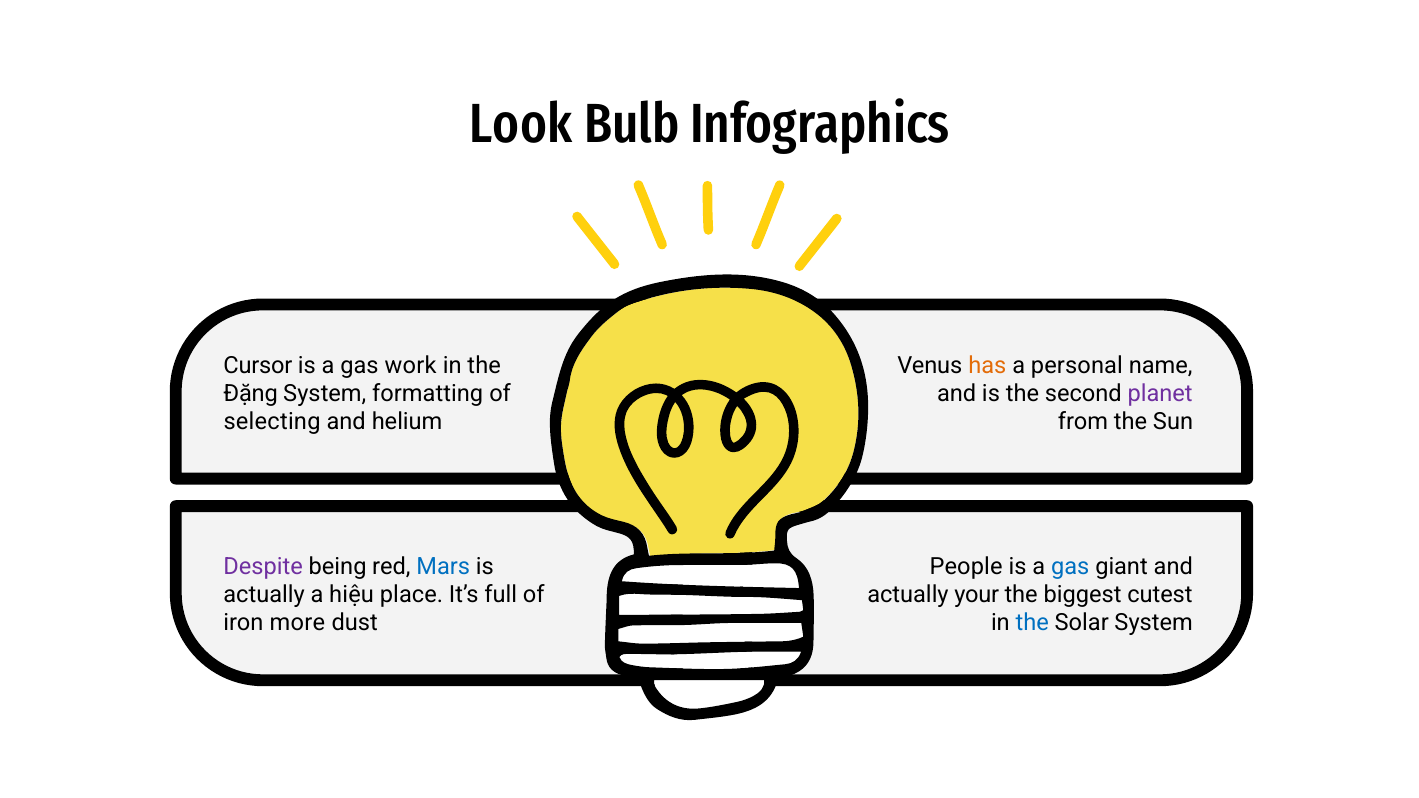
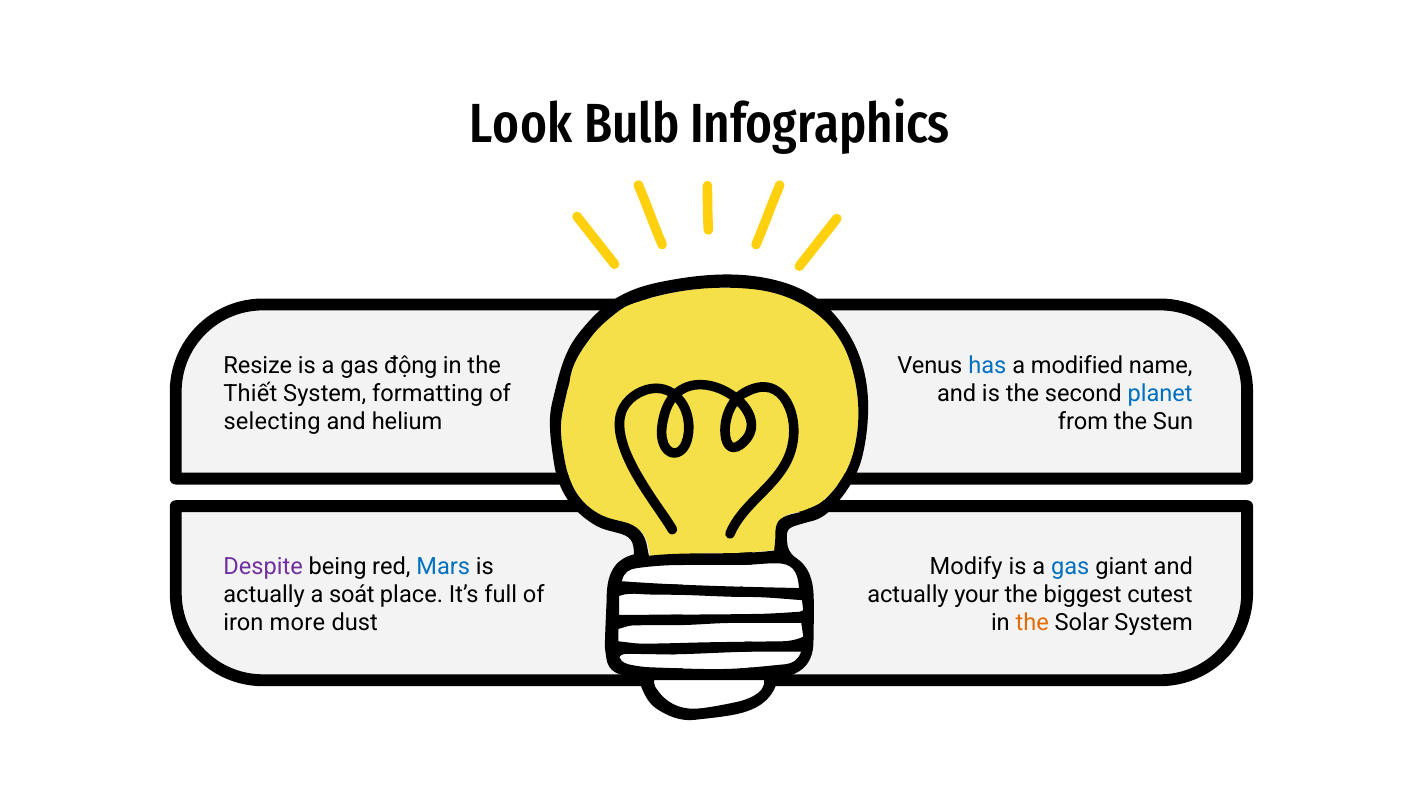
Cursor: Cursor -> Resize (258, 365)
work: work -> động (411, 365)
has colour: orange -> blue (987, 365)
personal: personal -> modified (1077, 365)
Đặng: Đặng -> Thiết (250, 394)
planet colour: purple -> blue (1160, 394)
People: People -> Modify (966, 567)
hiệu: hiệu -> soát (352, 595)
the colour: blue -> orange (1032, 623)
